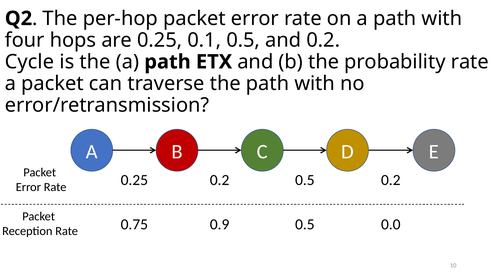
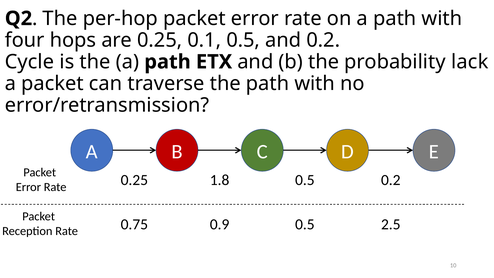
probability rate: rate -> lack (470, 62)
0.25 0.2: 0.2 -> 1.8 (220, 180)
0.0: 0.0 -> 2.5 (391, 224)
